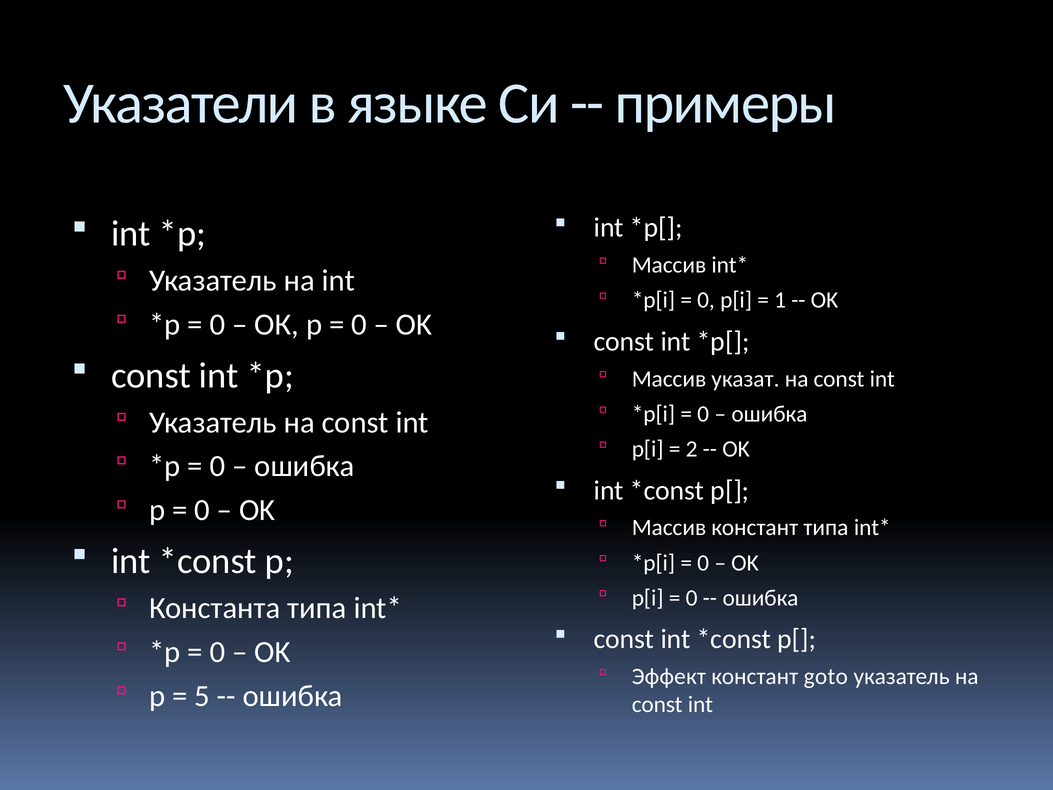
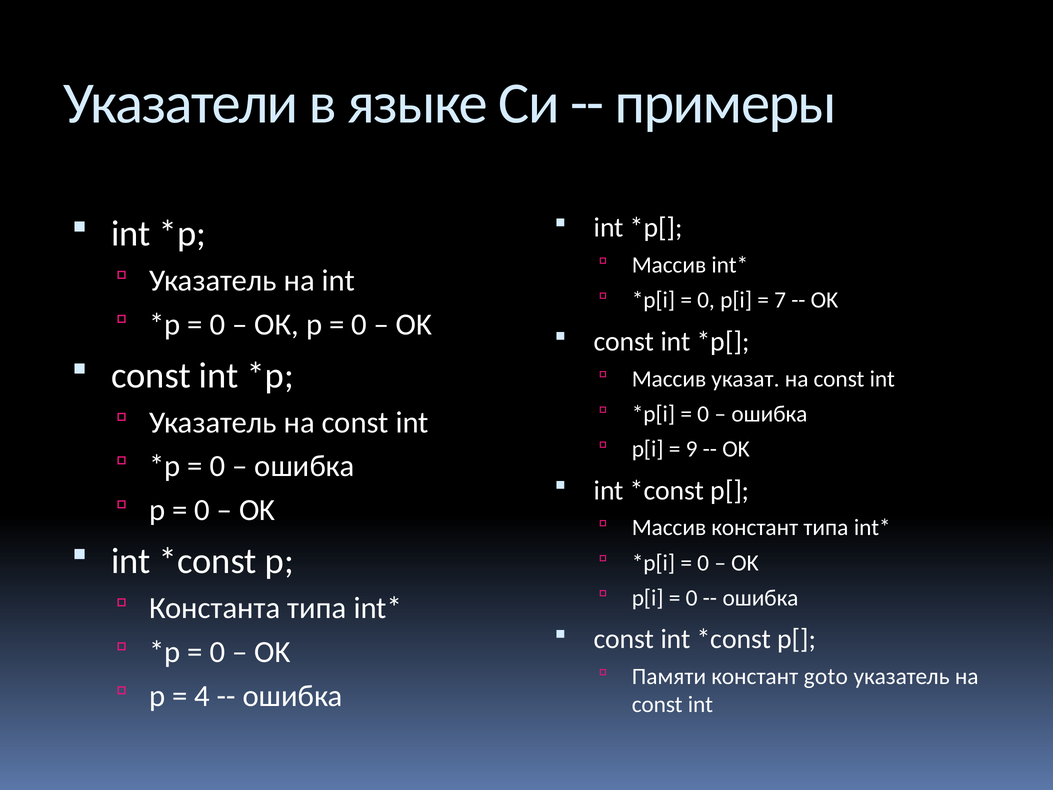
1: 1 -> 7 (780, 300)
2: 2 -> 9 (692, 449)
Эффект: Эффект -> Памяти (669, 676)
5: 5 -> 4 (202, 696)
